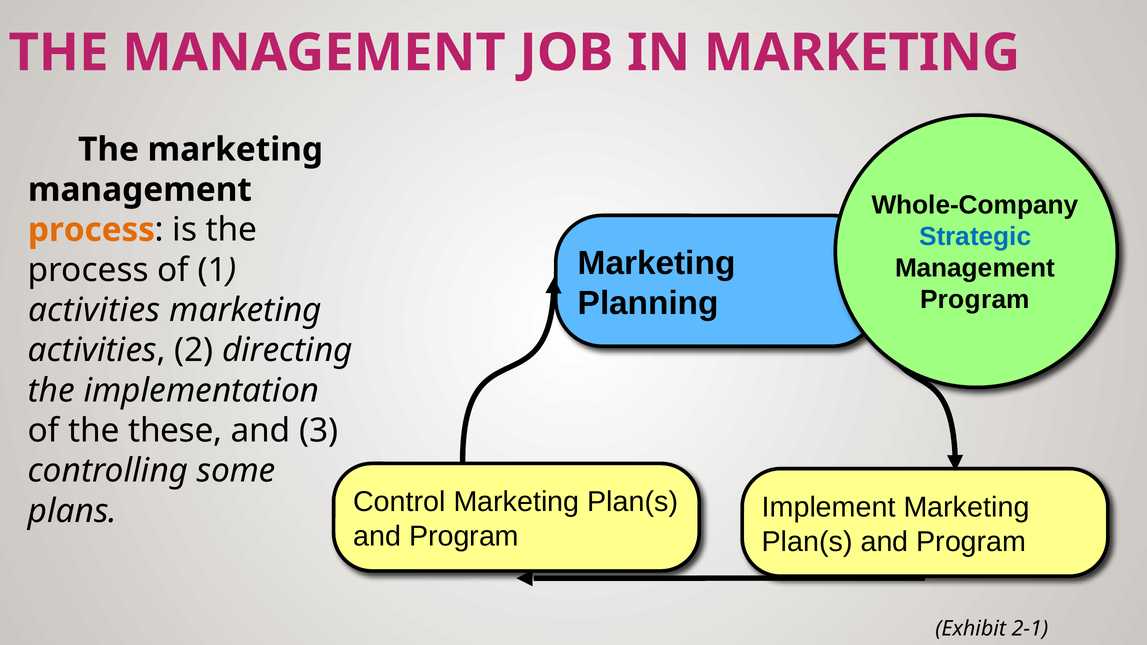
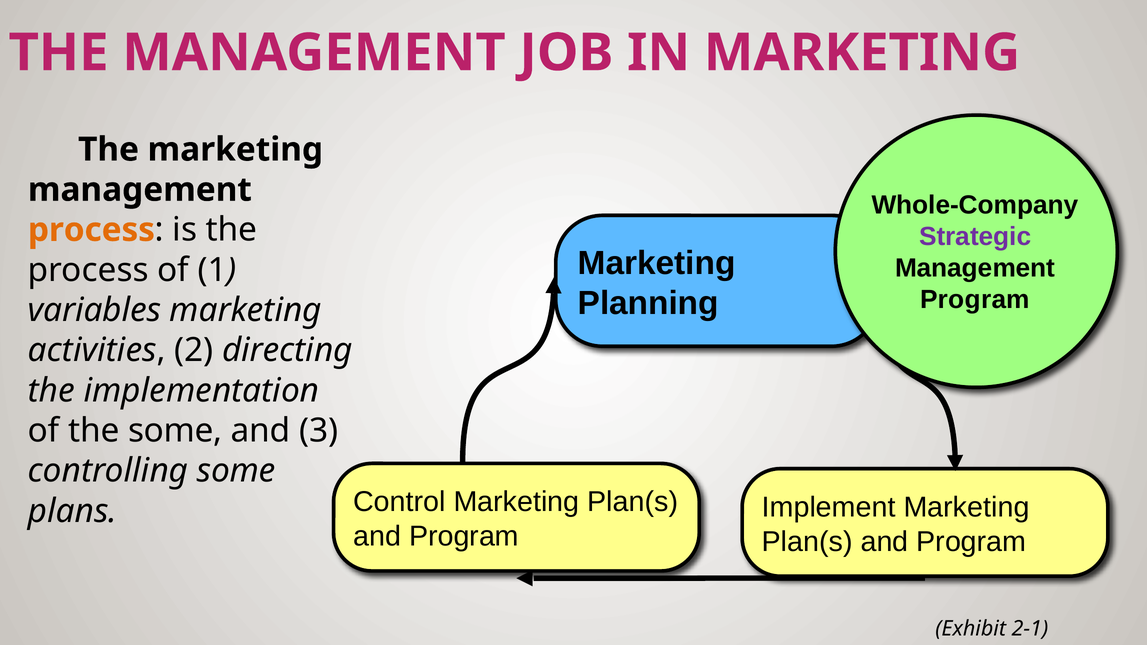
Strategic colour: blue -> purple (975, 236)
activities: activities -> variables (94, 310)
the these: these -> some (175, 431)
